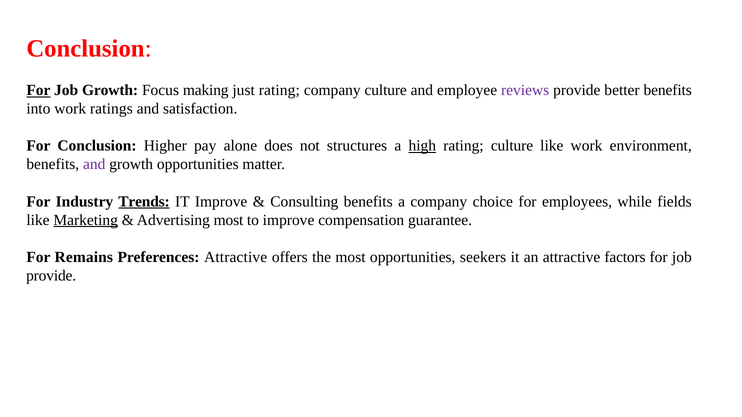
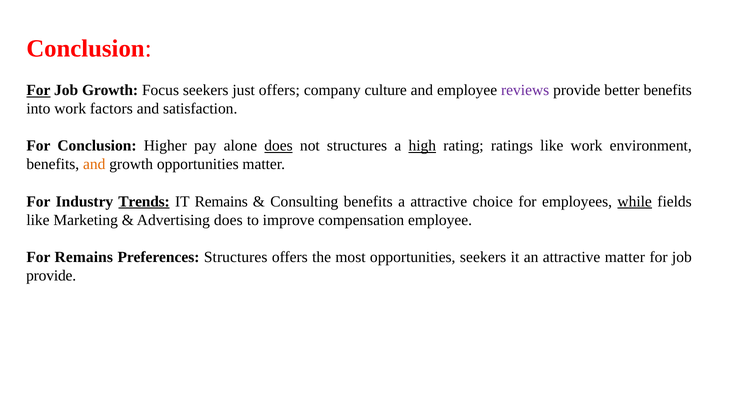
Focus making: making -> seekers (206, 90)
just rating: rating -> offers (279, 90)
ratings: ratings -> factors (111, 109)
does underline: none -> present (279, 146)
rating culture: culture -> ratings (512, 146)
and colour: purple -> orange (94, 165)
IT Improve: Improve -> Remains (221, 202)
a company: company -> attractive (439, 202)
while underline: none -> present (635, 202)
Marketing underline: present -> none (86, 220)
Advertising most: most -> does (228, 220)
compensation guarantee: guarantee -> employee (440, 220)
Preferences Attractive: Attractive -> Structures (236, 257)
attractive factors: factors -> matter (625, 257)
